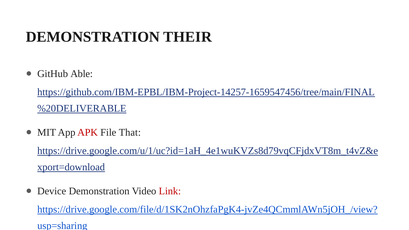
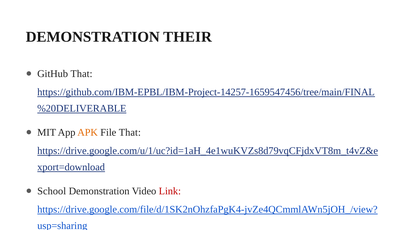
GitHub Able: Able -> That (82, 74)
APK colour: red -> orange (88, 132)
Device: Device -> School (52, 191)
